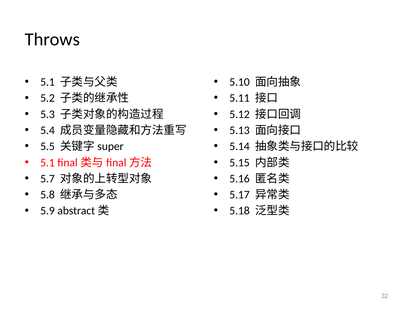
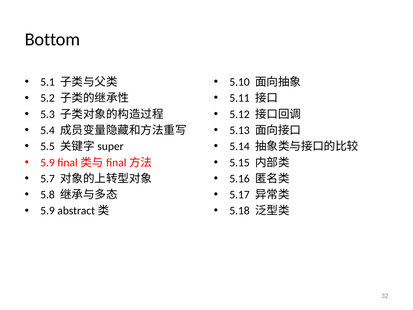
Throws: Throws -> Bottom (52, 40)
5.1: 5.1 -> 5.9 (48, 162)
